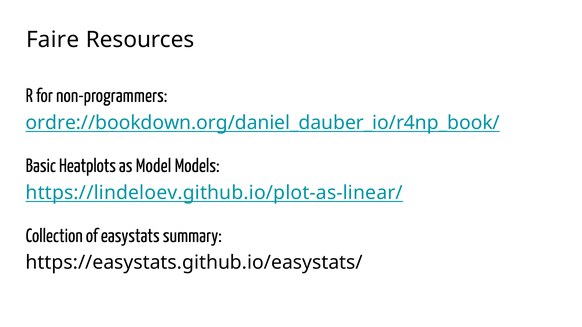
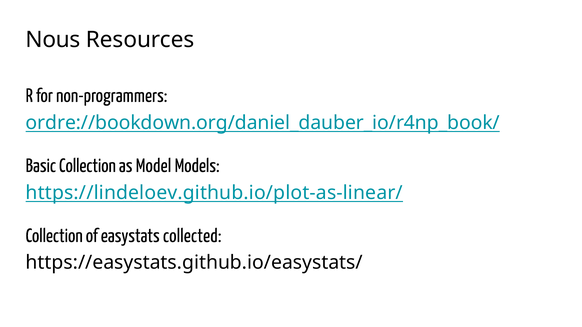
Faire: Faire -> Nous (53, 40)
Basic Heatplots: Heatplots -> Collection (87, 166)
summary: summary -> collected (192, 236)
